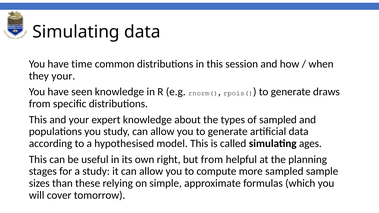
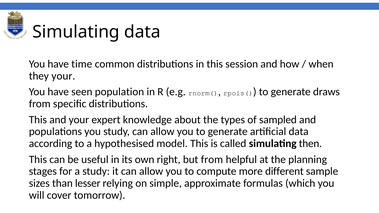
seen knowledge: knowledge -> population (119, 92)
ages: ages -> then (310, 144)
more sampled: sampled -> different (284, 171)
these: these -> lesser (88, 183)
